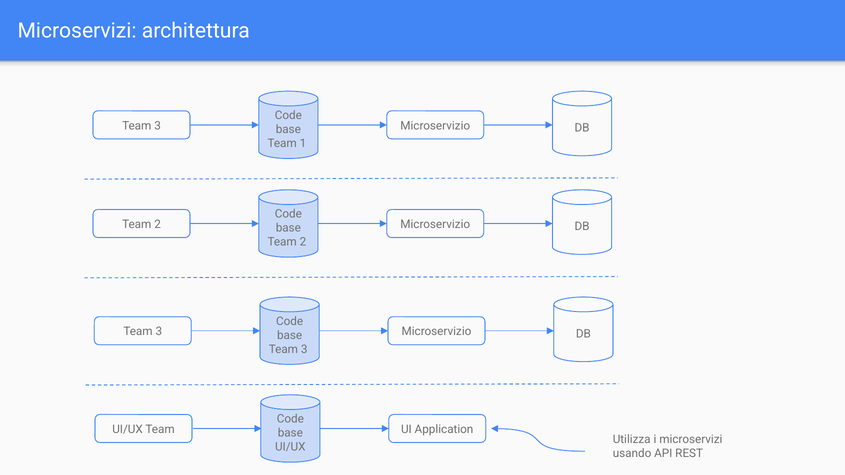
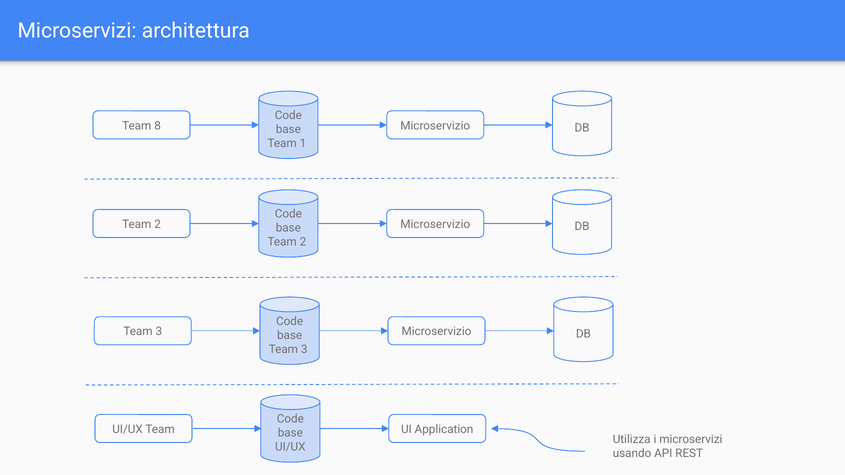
3: 3 -> 8 (158, 126)
